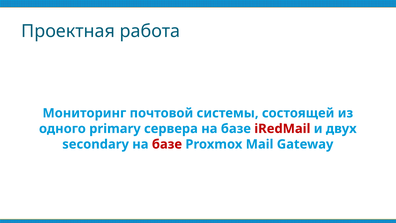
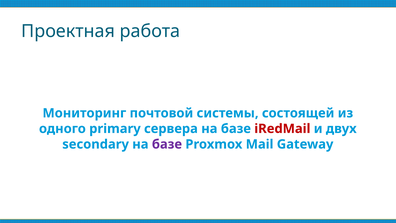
базе colour: red -> purple (167, 144)
